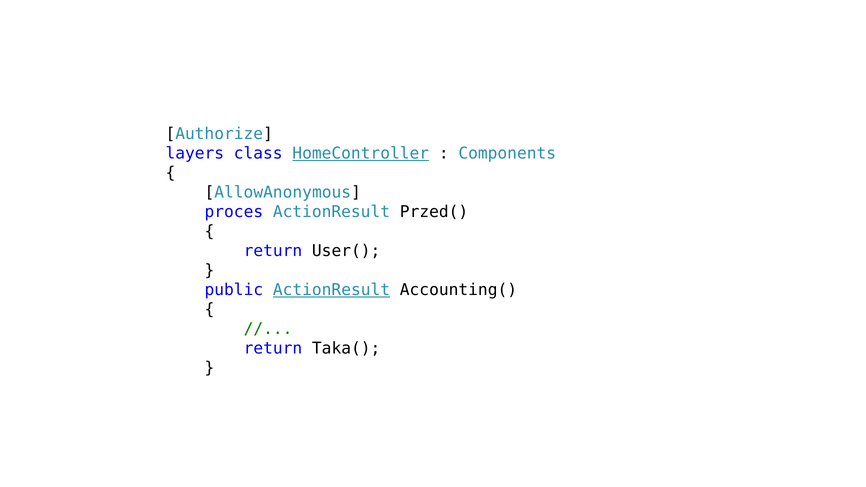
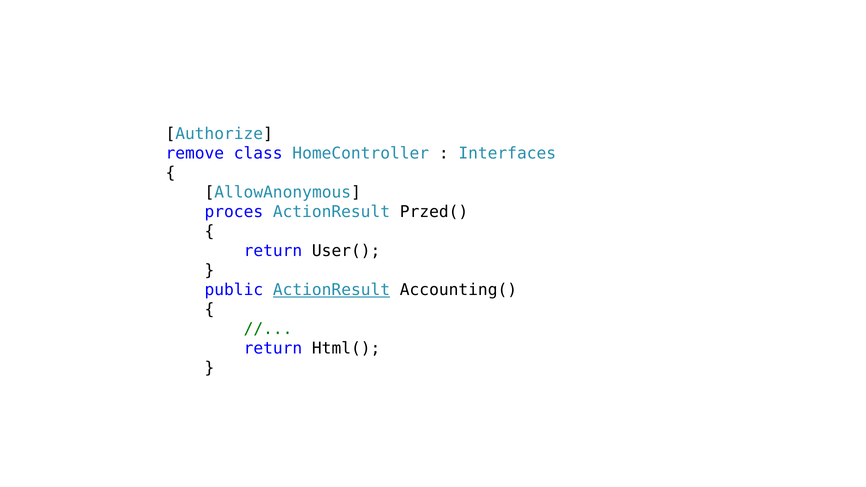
layers: layers -> remove (195, 154)
HomeController underline: present -> none (361, 154)
Components: Components -> Interfaces (507, 154)
Taka(: Taka( -> Html( (346, 348)
